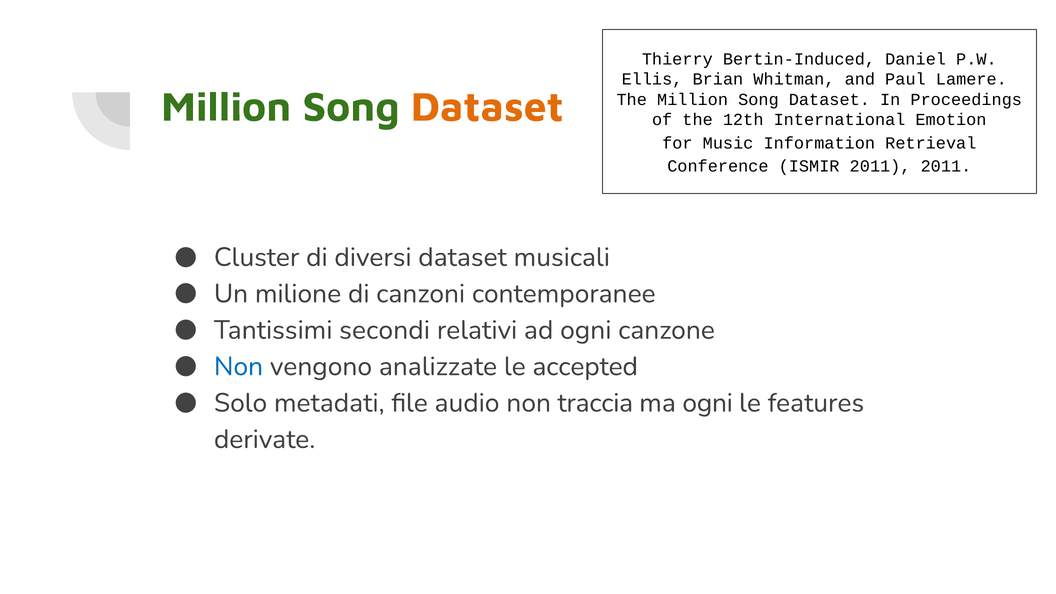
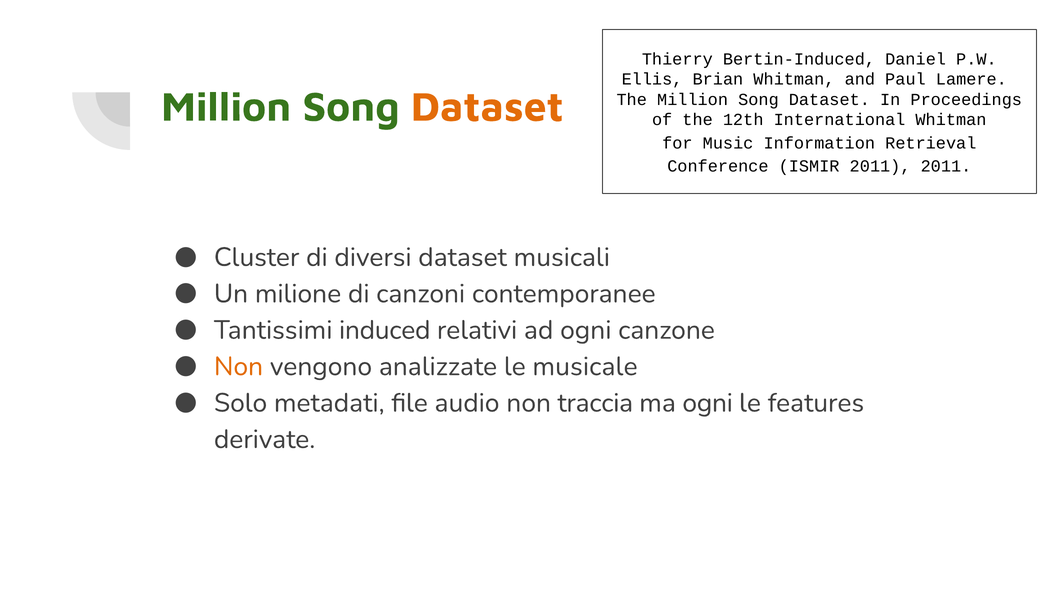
International Emotion: Emotion -> Whitman (951, 120)
secondi: secondi -> induced (385, 330)
Non colour: blue -> orange (239, 366)
accepted: accepted -> musicale (585, 366)
